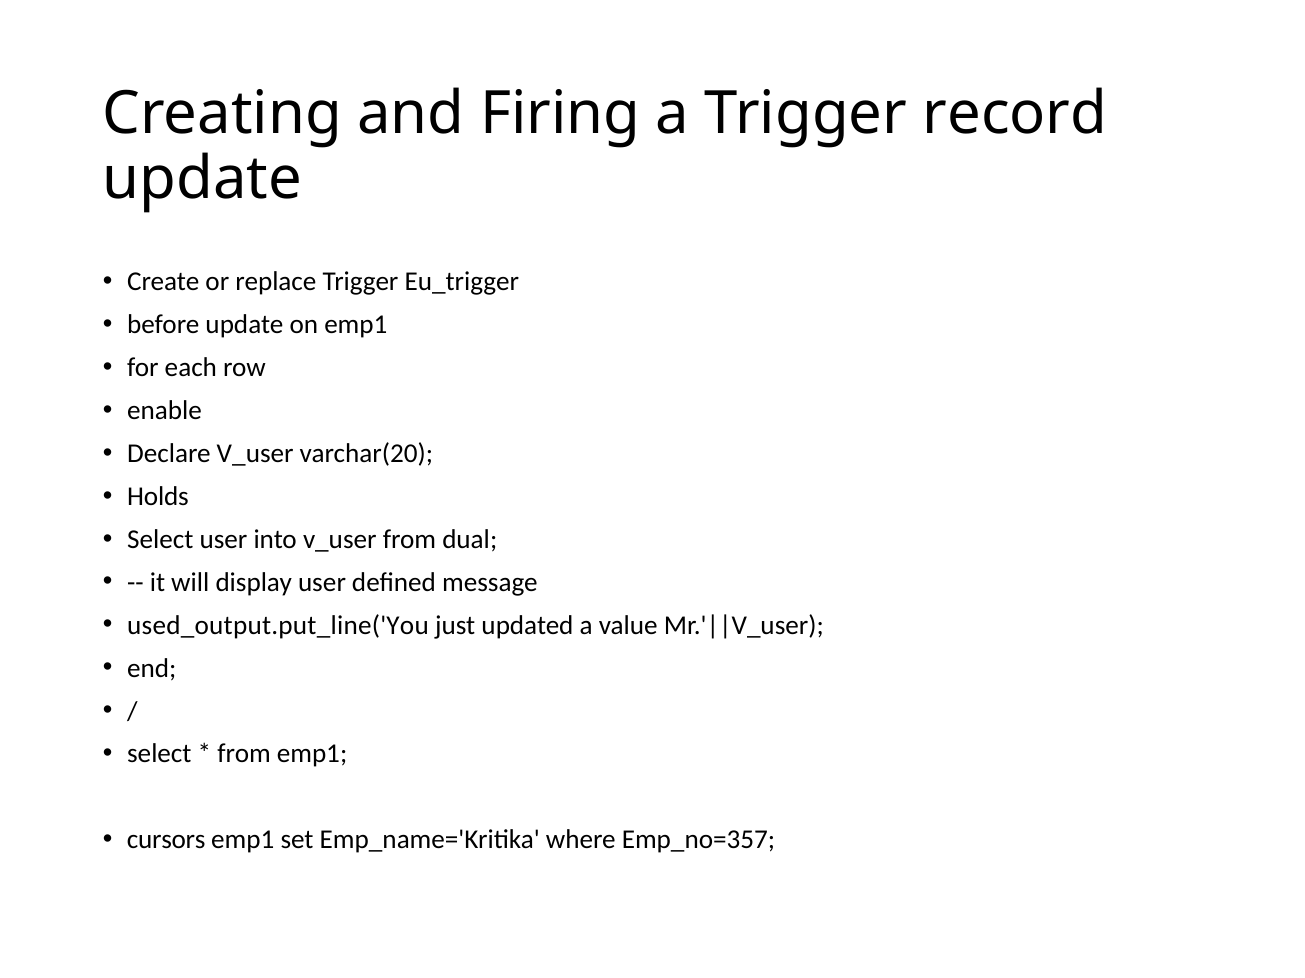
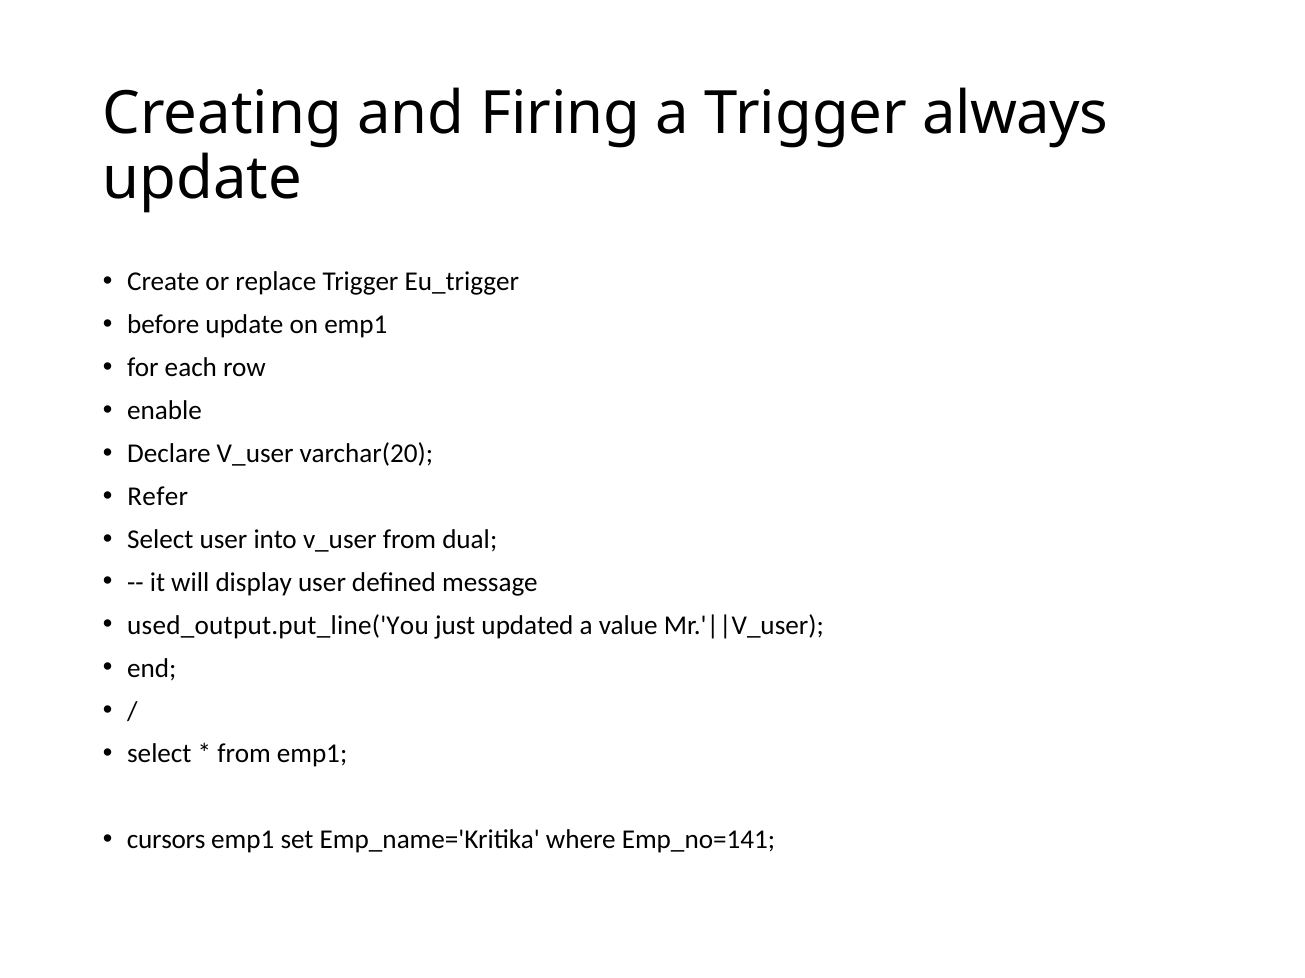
record: record -> always (1015, 114)
Holds: Holds -> Refer (158, 497)
Emp_no=357: Emp_no=357 -> Emp_no=141 (698, 841)
